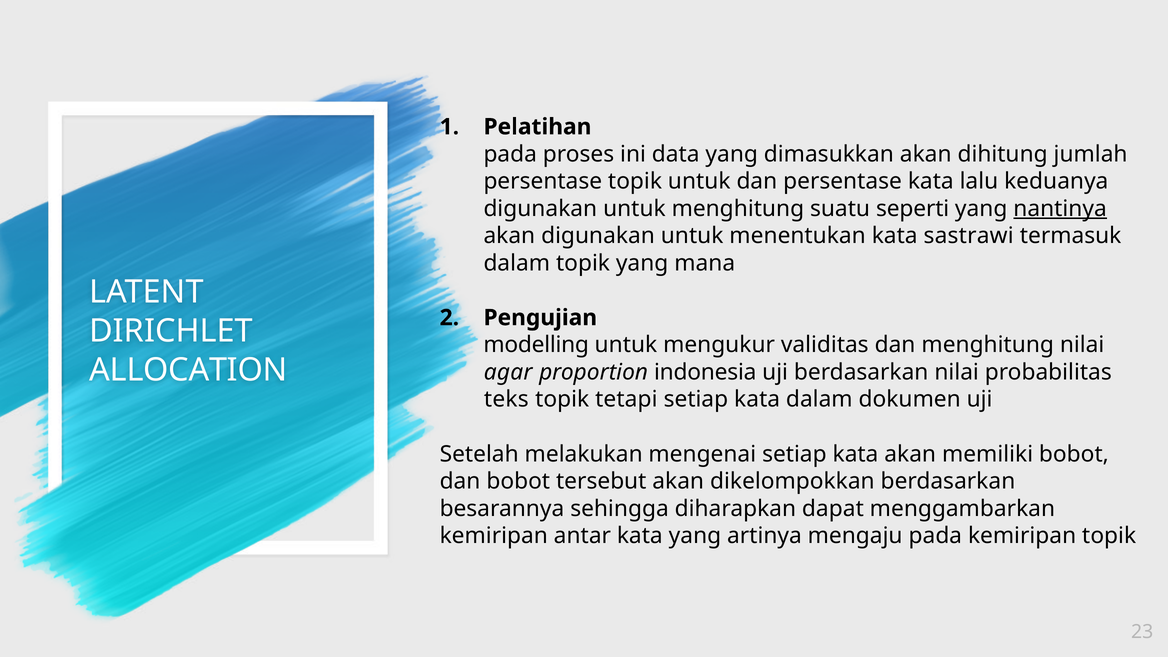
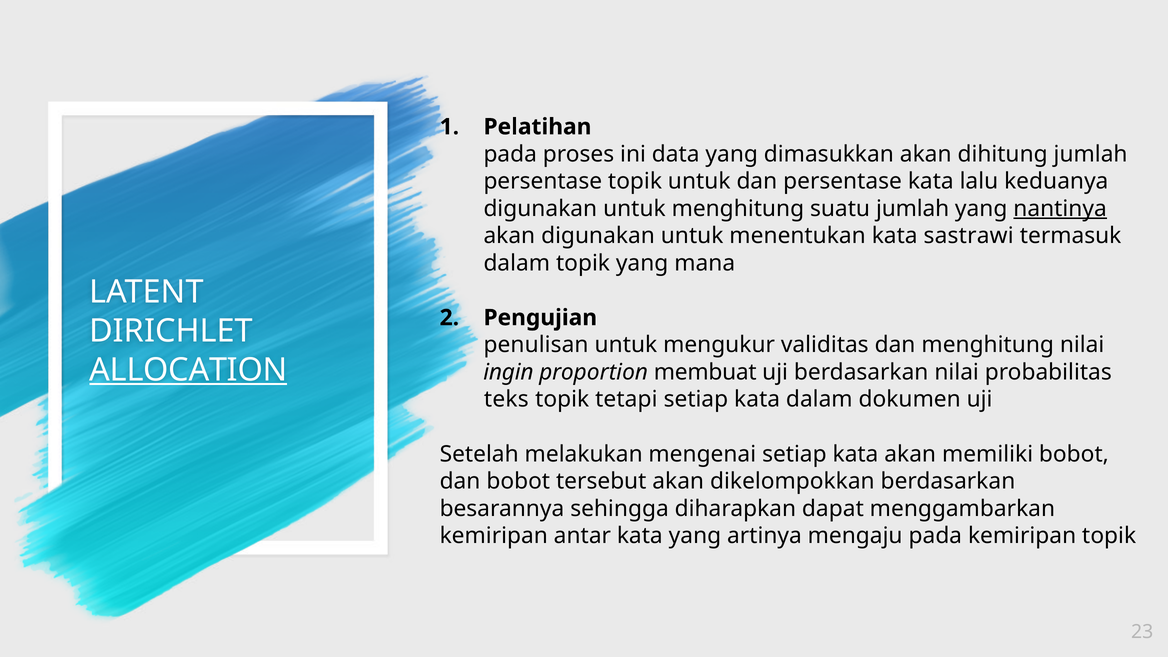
suatu seperti: seperti -> jumlah (913, 209)
modelling: modelling -> penulisan (536, 345)
ALLOCATION underline: none -> present (188, 370)
agar: agar -> ingin (508, 372)
indonesia: indonesia -> membuat (705, 372)
